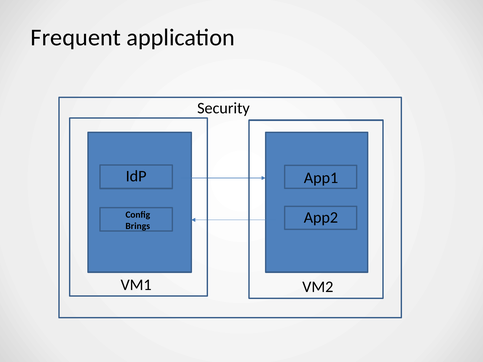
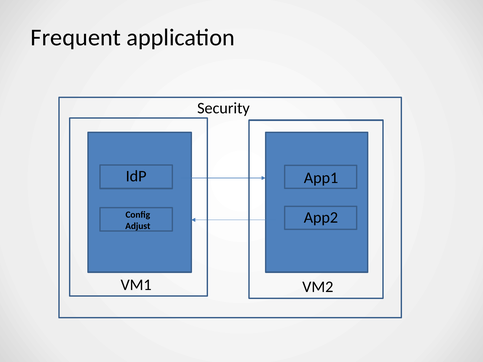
Brings: Brings -> Adjust (138, 226)
